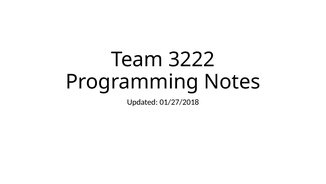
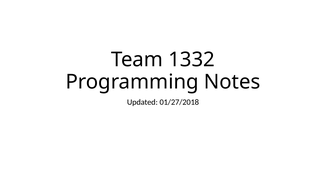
3222: 3222 -> 1332 (192, 59)
